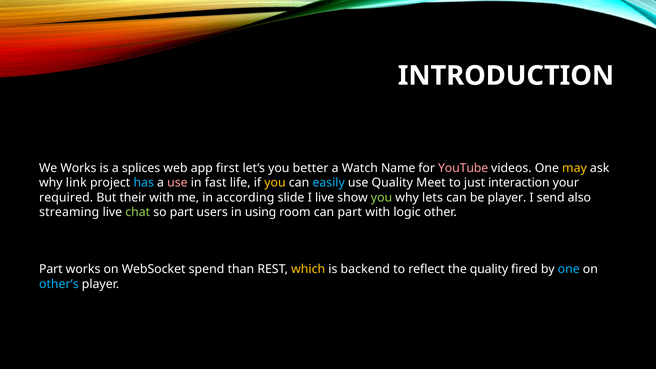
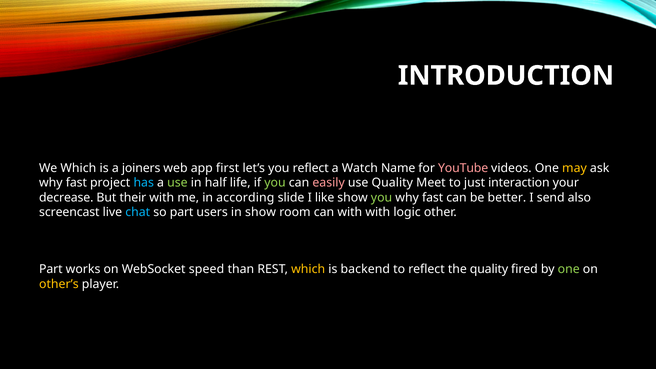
We Works: Works -> Which (78, 168)
splices: splices -> joiners (141, 168)
you better: better -> reflect (311, 168)
link: link -> fast (76, 183)
use colour: pink -> light green (177, 183)
fast: fast -> half (216, 183)
you colour: yellow -> light green (275, 183)
easily colour: light blue -> pink (329, 183)
required: required -> decrease (66, 198)
I live: live -> like (325, 198)
lets: lets -> fast (433, 198)
be player: player -> better (507, 198)
streaming: streaming -> screencast (69, 212)
chat colour: light green -> light blue (138, 212)
in using: using -> show (261, 212)
can part: part -> with (350, 212)
spend: spend -> speed (207, 269)
one colour: light blue -> light green (569, 269)
other’s colour: light blue -> yellow (59, 284)
